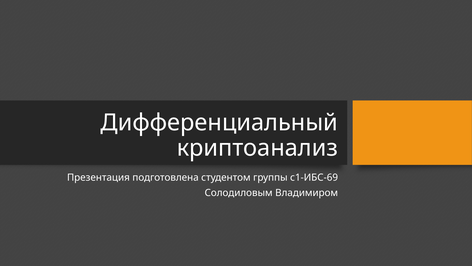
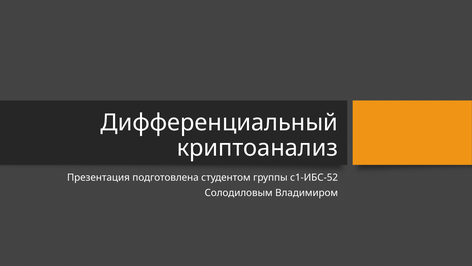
с1-ИБС-69: с1-ИБС-69 -> с1-ИБС-52 (314, 177)
